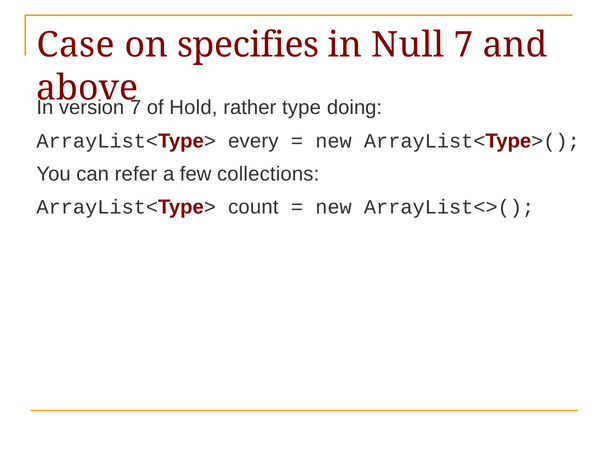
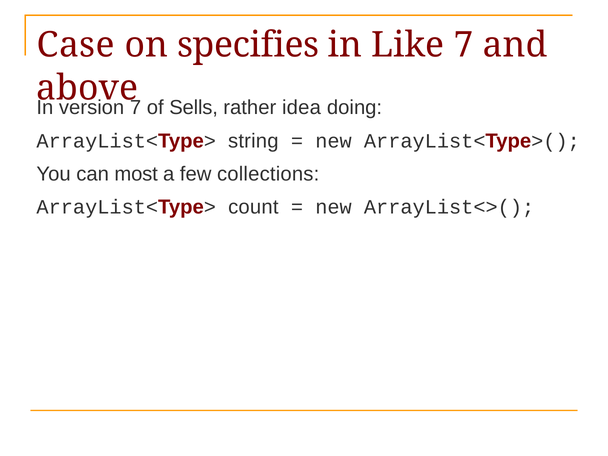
Null: Null -> Like (408, 45)
Hold: Hold -> Sells (194, 108)
rather type: type -> idea (301, 108)
every: every -> string (253, 141)
refer: refer -> most (136, 174)
